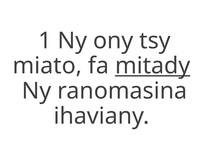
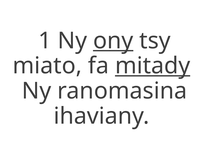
ony underline: none -> present (113, 41)
